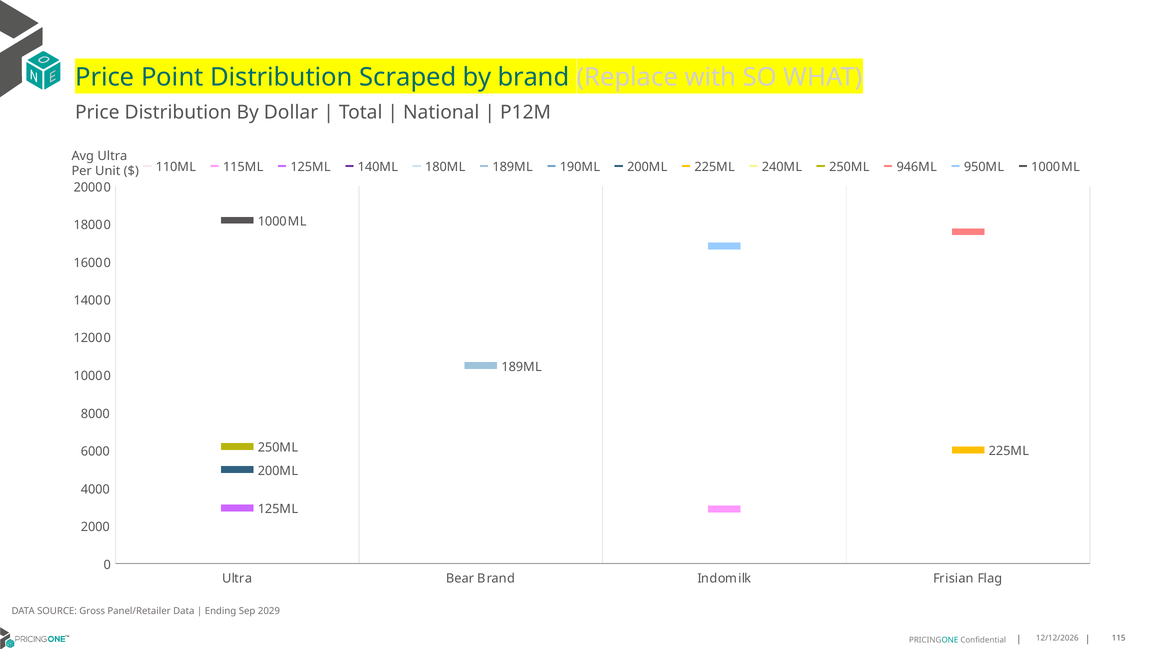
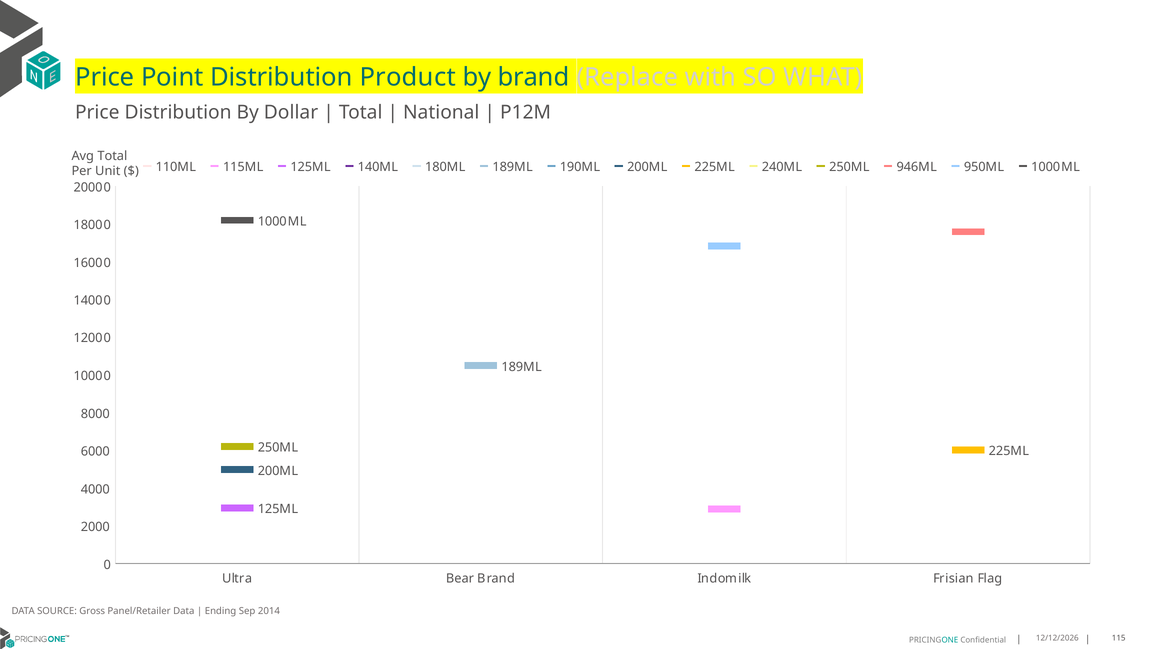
Scraped: Scraped -> Product (408, 78)
Avg Ultra: Ultra -> Total (112, 156)
2029: 2029 -> 2014 (269, 611)
